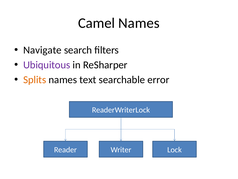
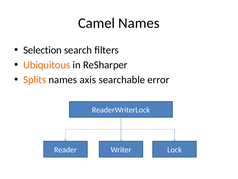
Navigate: Navigate -> Selection (42, 50)
Ubiquitous colour: purple -> orange (47, 65)
text: text -> axis (88, 80)
